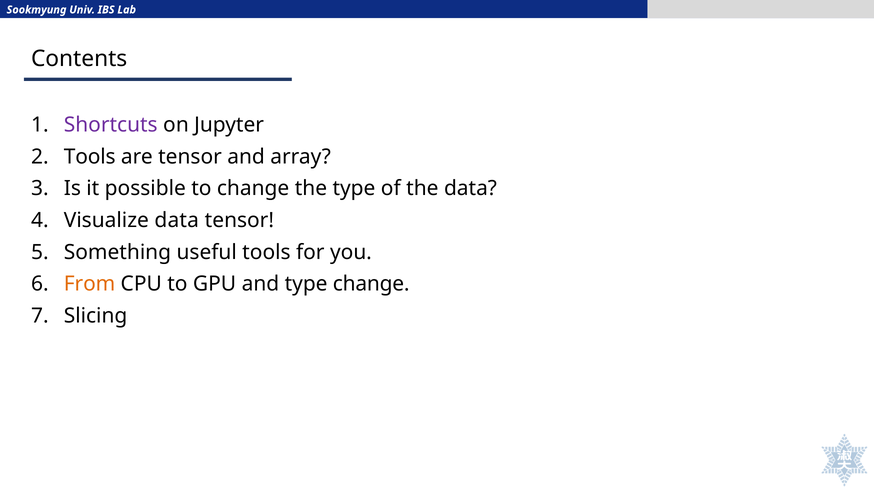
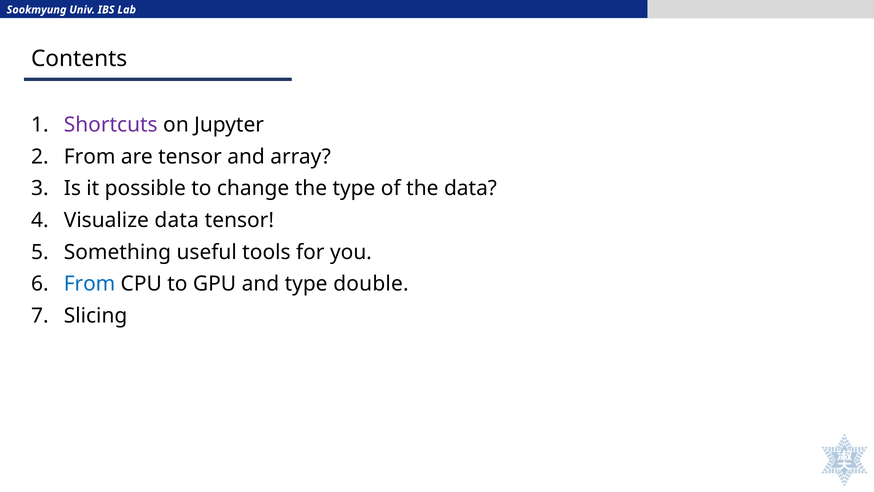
Tools: Tools -> From (90, 157)
From colour: orange -> blue (90, 284)
type change: change -> double (371, 284)
